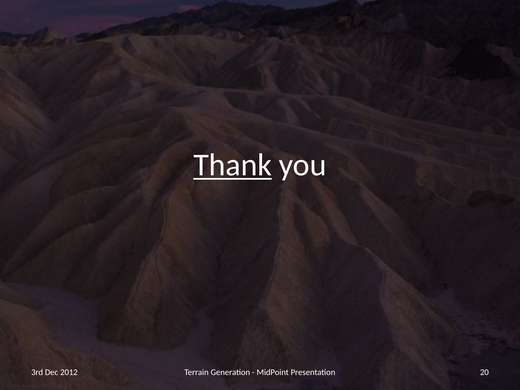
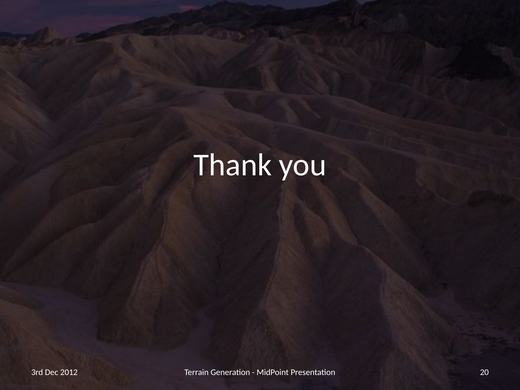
Thank underline: present -> none (233, 165)
